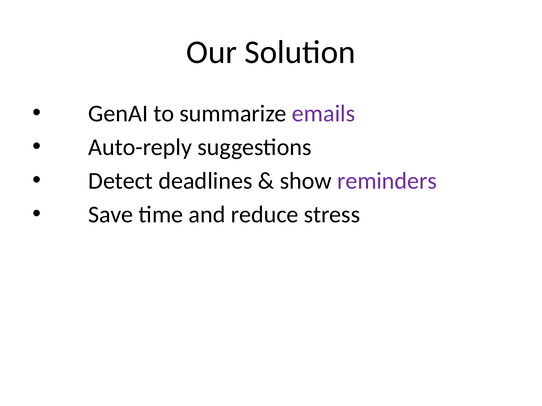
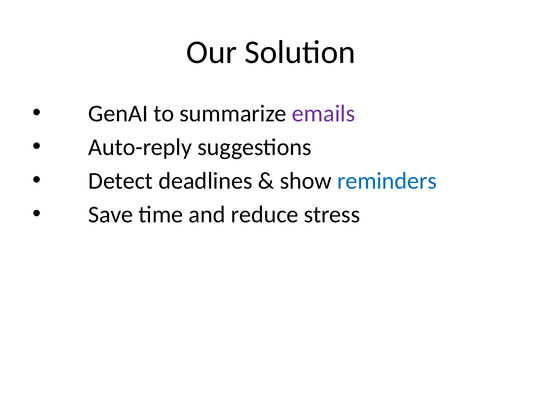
reminders colour: purple -> blue (387, 181)
